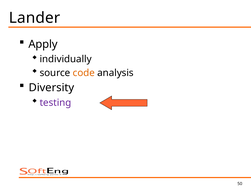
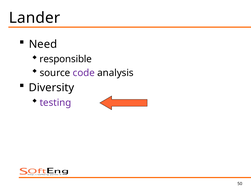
Apply: Apply -> Need (43, 44)
individually: individually -> responsible (66, 59)
code colour: orange -> purple (84, 73)
